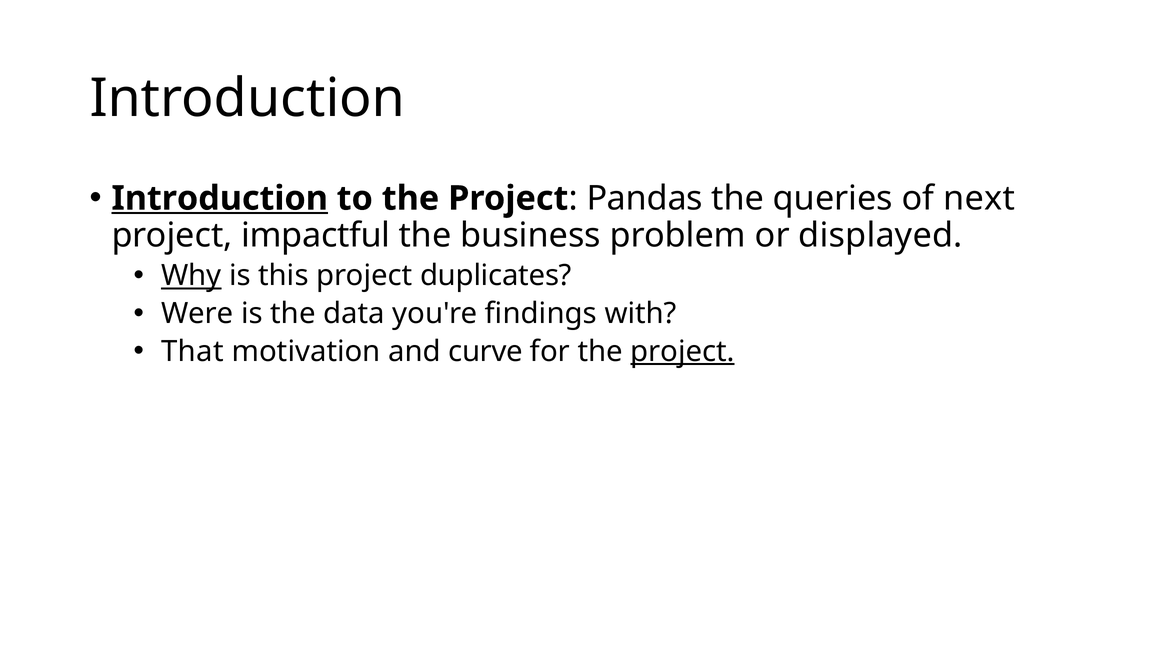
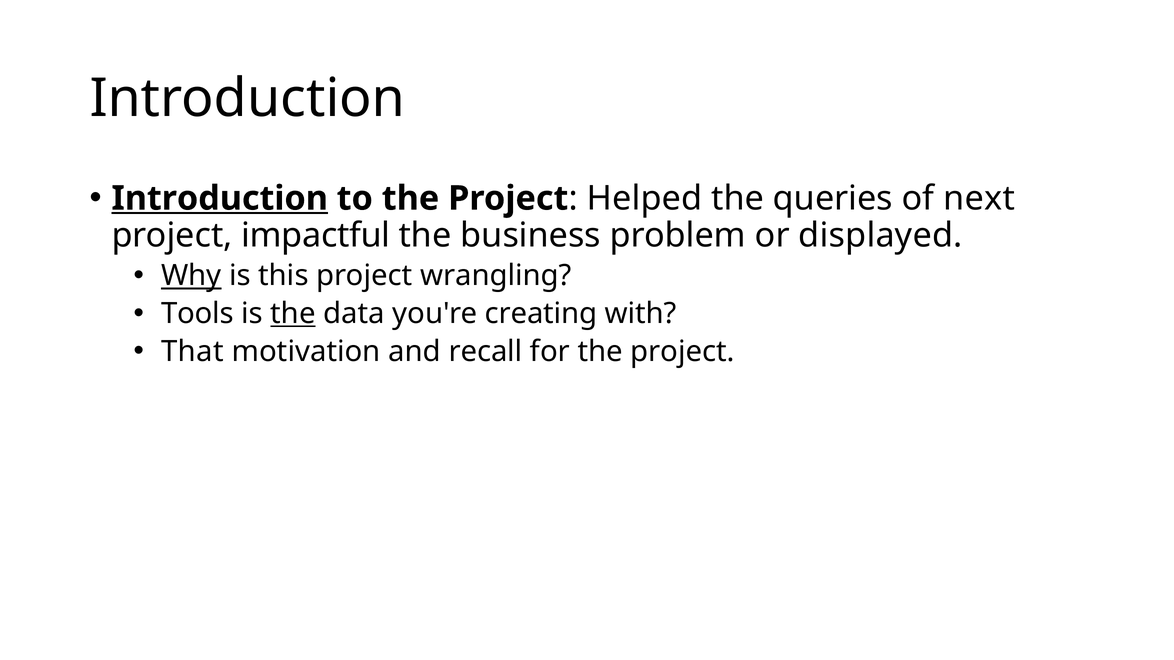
Pandas: Pandas -> Helped (644, 198)
duplicates: duplicates -> wrangling (496, 276)
Were: Were -> Tools (197, 314)
the underline: none -> present (293, 314)
findings: findings -> creating (541, 314)
curve: curve -> recall (485, 352)
project underline: present -> none (682, 352)
